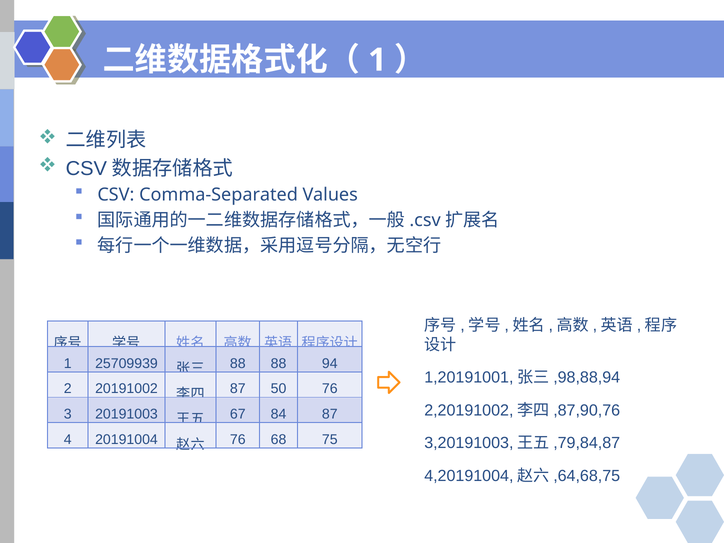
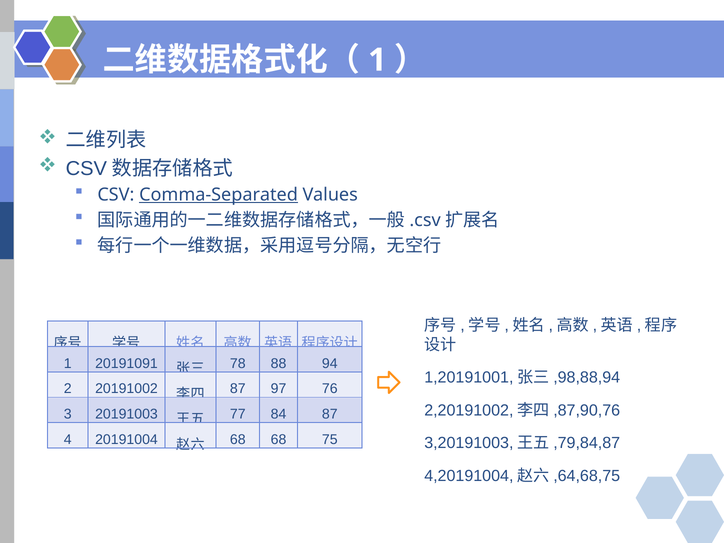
Comma-Separated underline: none -> present (219, 195)
25709939: 25709939 -> 20191091 (126, 363)
88: 88 -> 78 (238, 363)
50: 50 -> 97 (279, 389)
67: 67 -> 77 (238, 414)
76: 76 -> 68 (238, 439)
